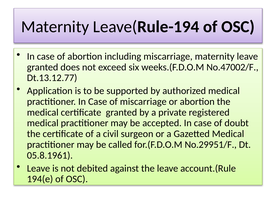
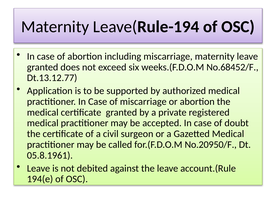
No.47002/F: No.47002/F -> No.68452/F (232, 67)
No.29951/F: No.29951/F -> No.20950/F (211, 145)
